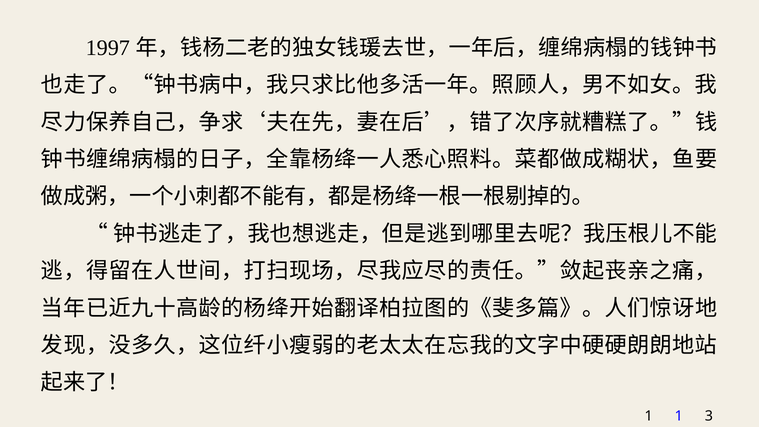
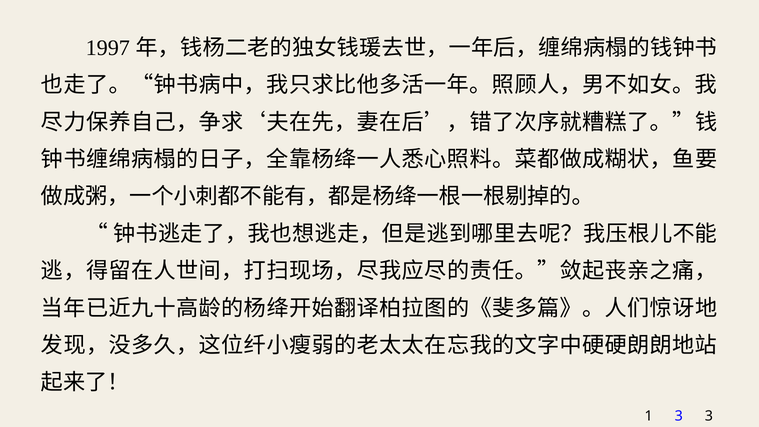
1 1: 1 -> 3 (679, 416)
